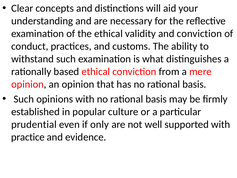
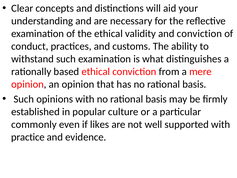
prudential: prudential -> commonly (34, 124)
only: only -> likes (100, 124)
